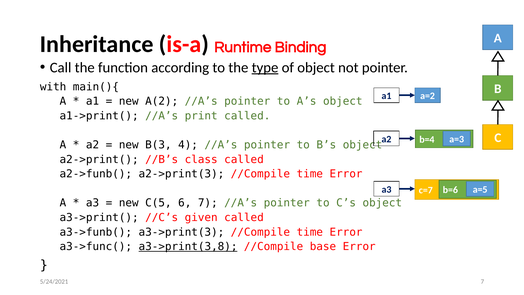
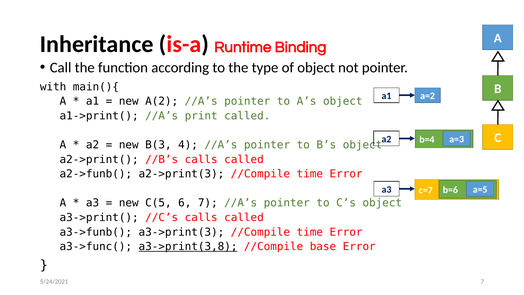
type underline: present -> none (265, 67)
//B’s class: class -> calls (201, 159)
//C’s given: given -> calls (201, 217)
